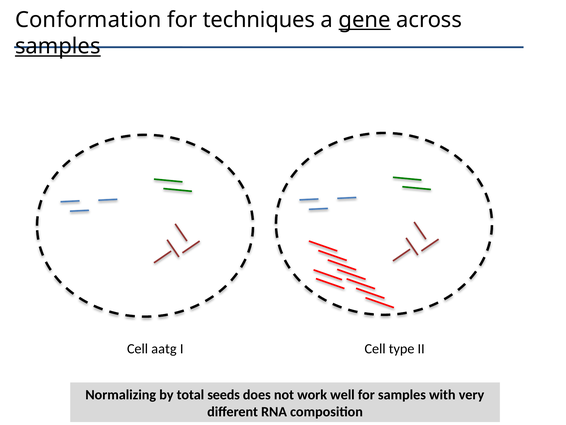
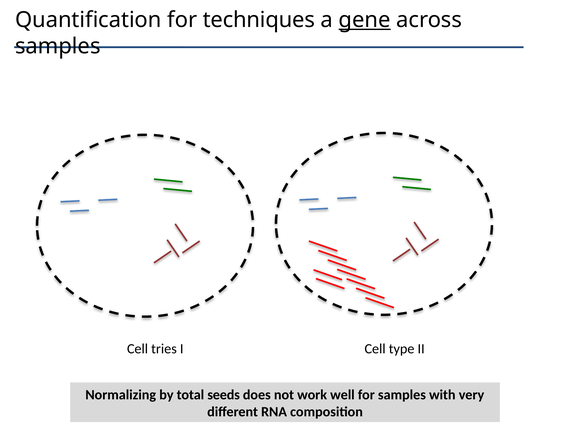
Conformation: Conformation -> Quantification (88, 20)
samples underline: present -> none (58, 46)
aatg: aatg -> tries (164, 348)
